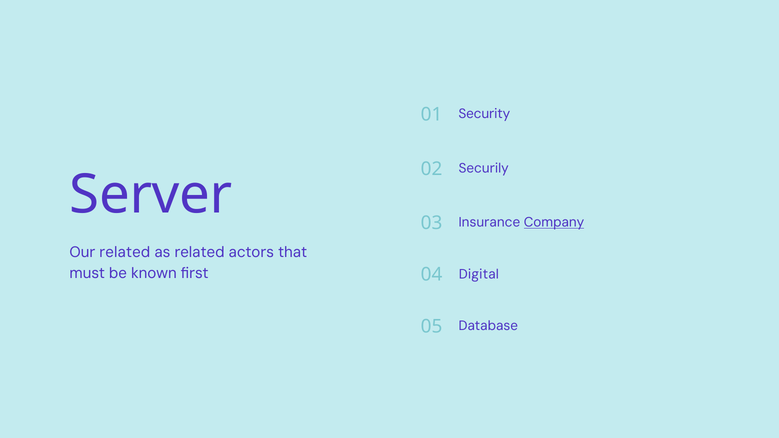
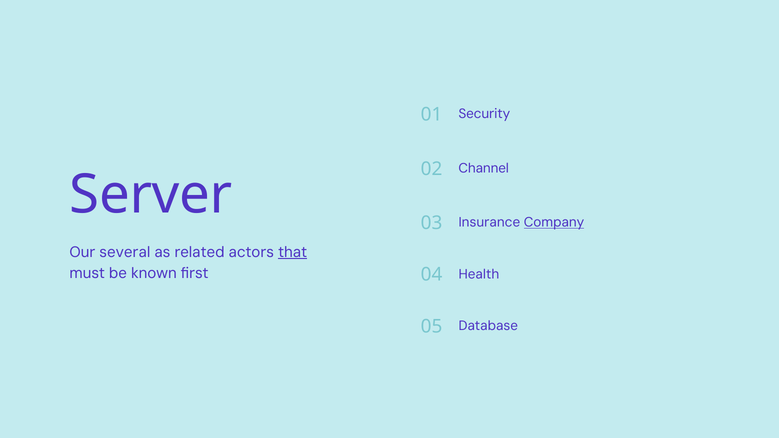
Securily: Securily -> Channel (484, 168)
Our related: related -> several (125, 252)
that underline: none -> present (293, 252)
Digital: Digital -> Health (479, 274)
